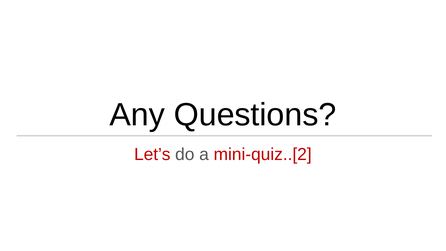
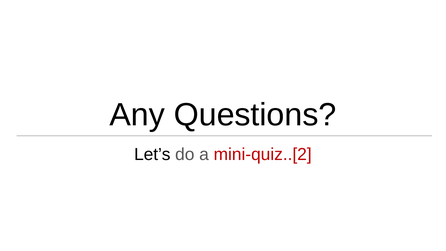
Let’s colour: red -> black (152, 154)
